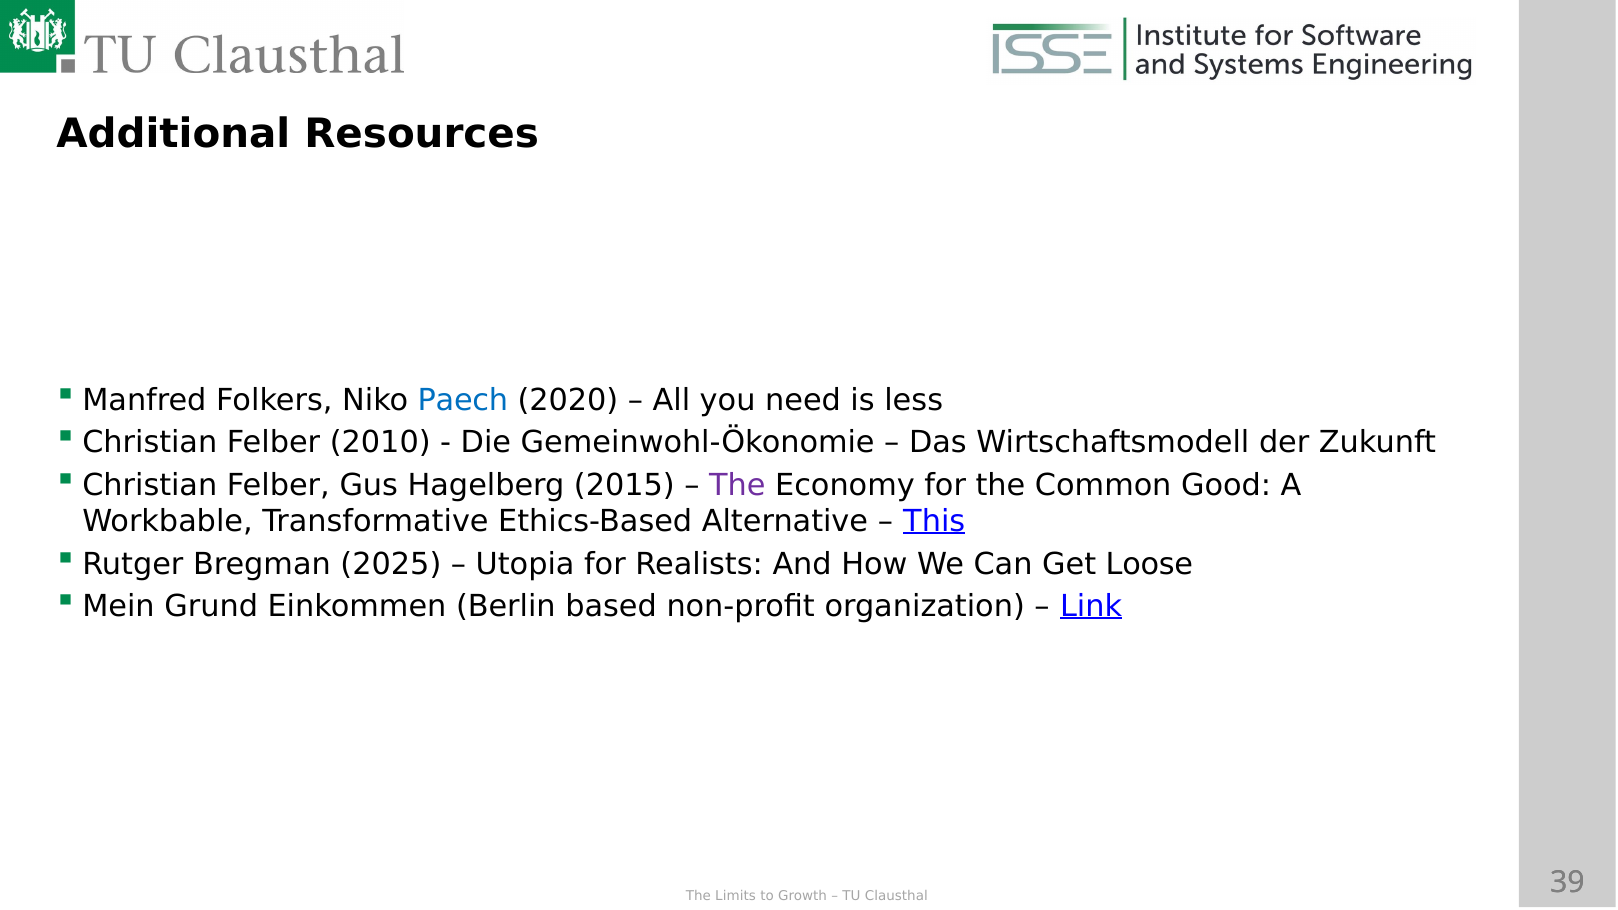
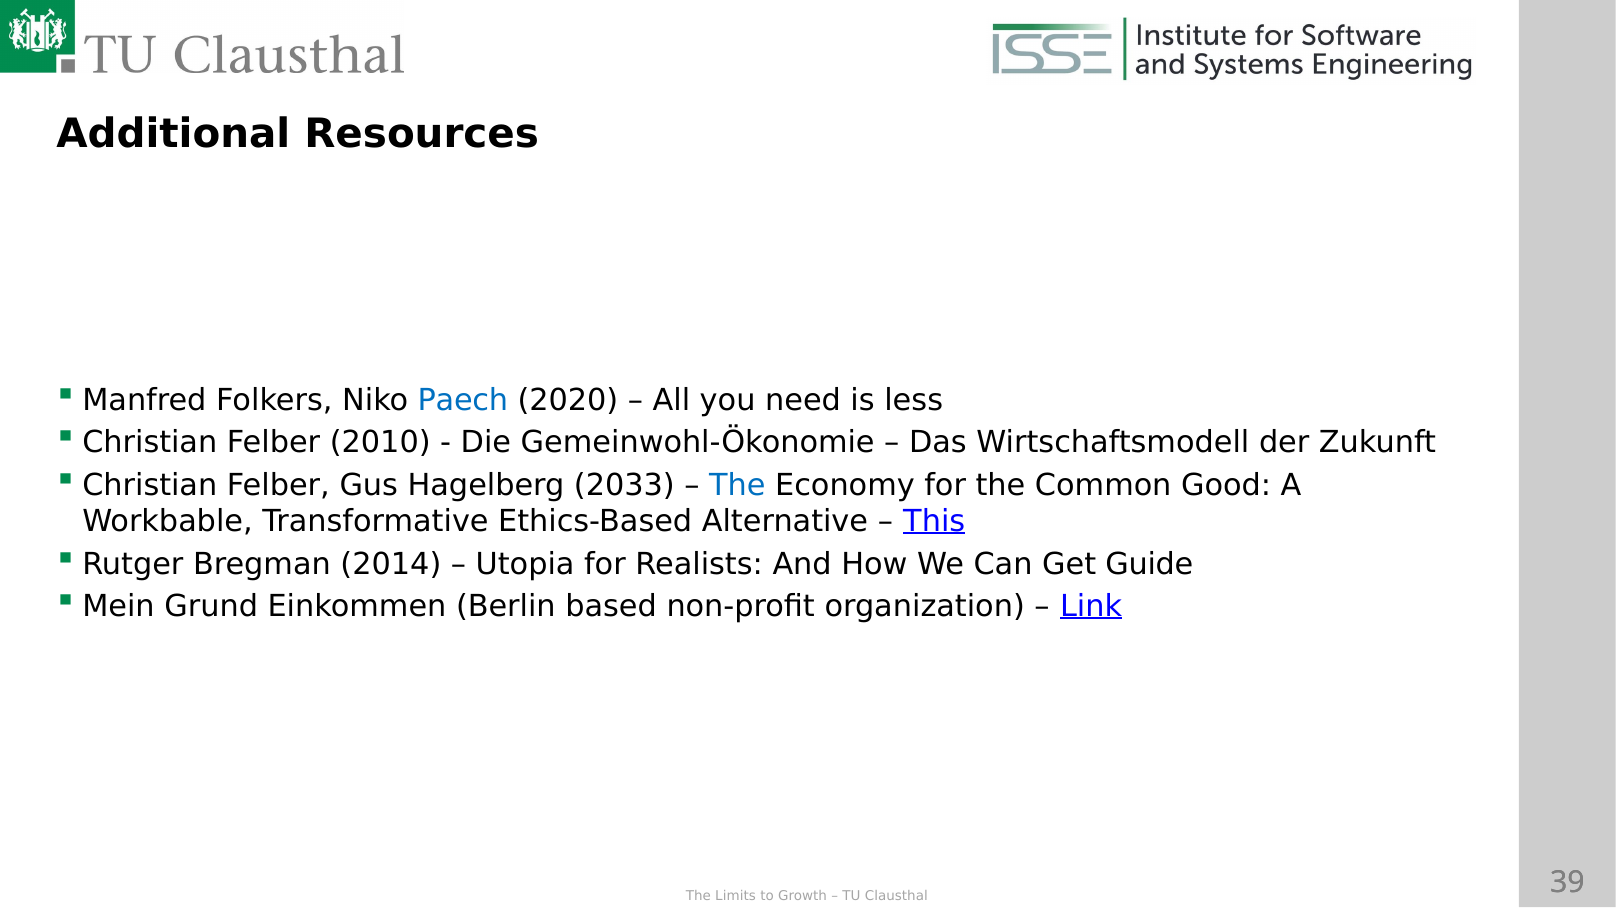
2015: 2015 -> 2033 (624, 485)
The colour: purple -> blue (737, 485)
2025: 2025 -> 2014 (391, 564)
Loose: Loose -> Guide (1149, 564)
